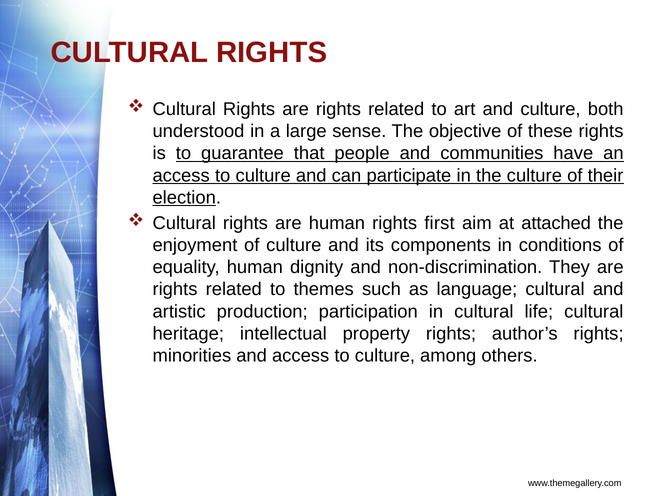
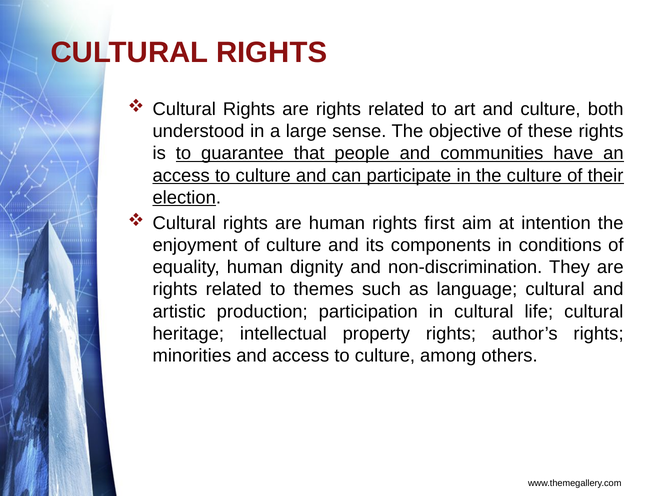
attached: attached -> intention (556, 223)
